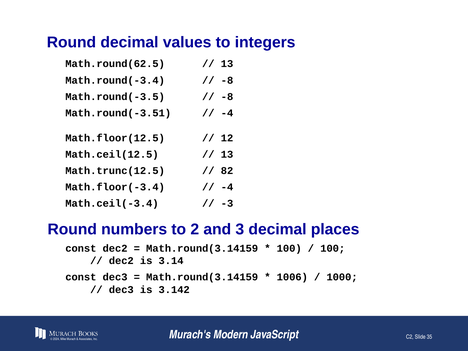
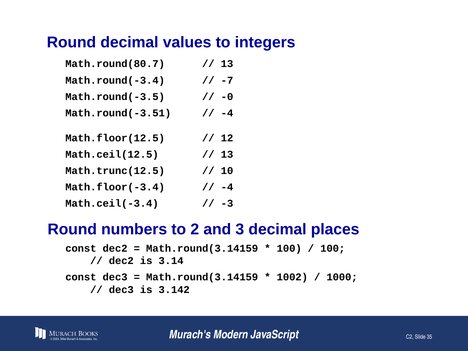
Math.round(62.5: Math.round(62.5 -> Math.round(80.7 (115, 64)
-8: -8 -> -7 (227, 80)
-8: -8 -> -0 (227, 97)
82: 82 -> 10 (227, 171)
1006: 1006 -> 1002 (292, 277)
